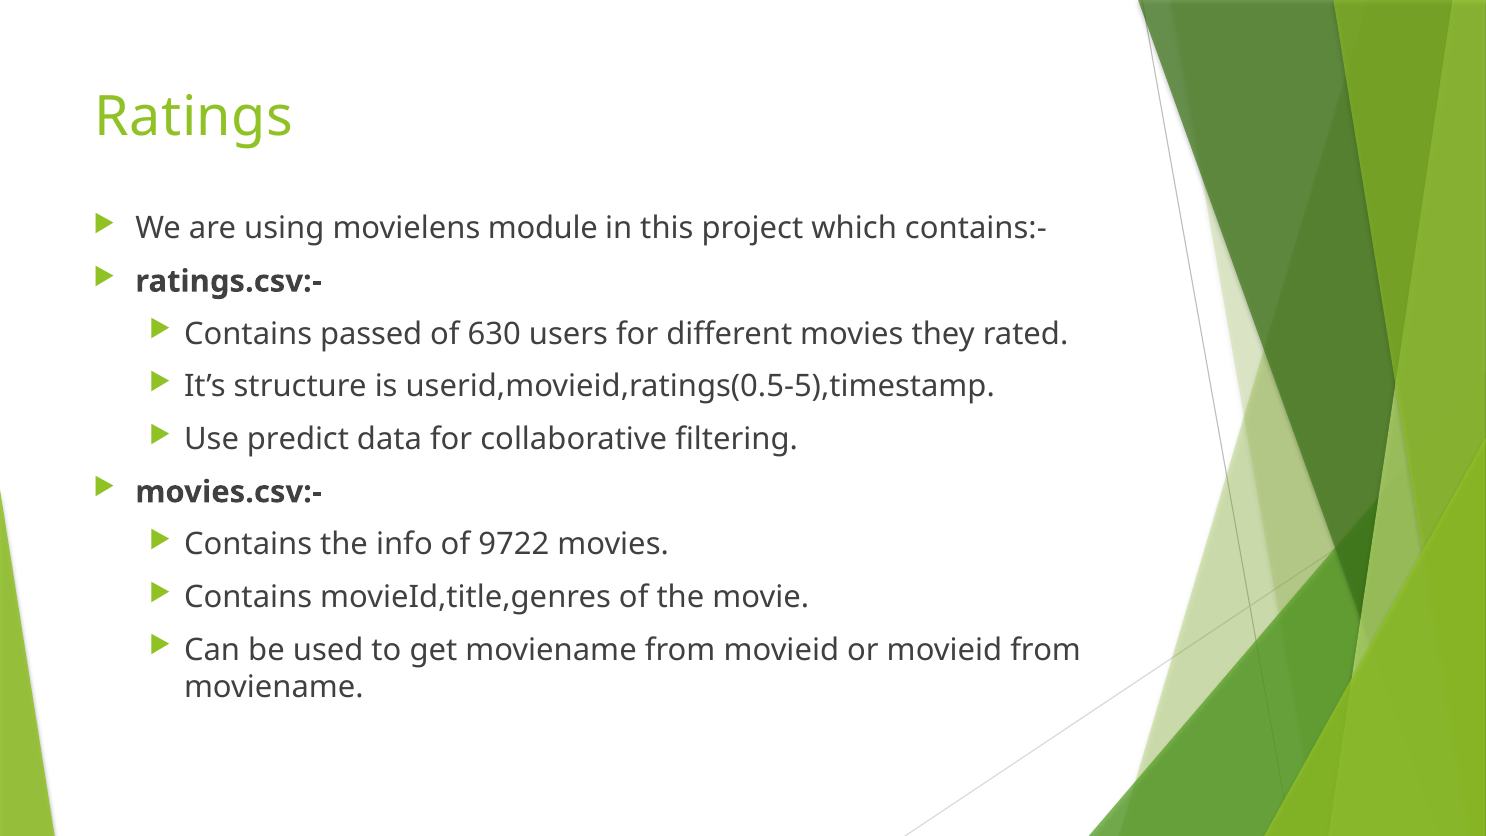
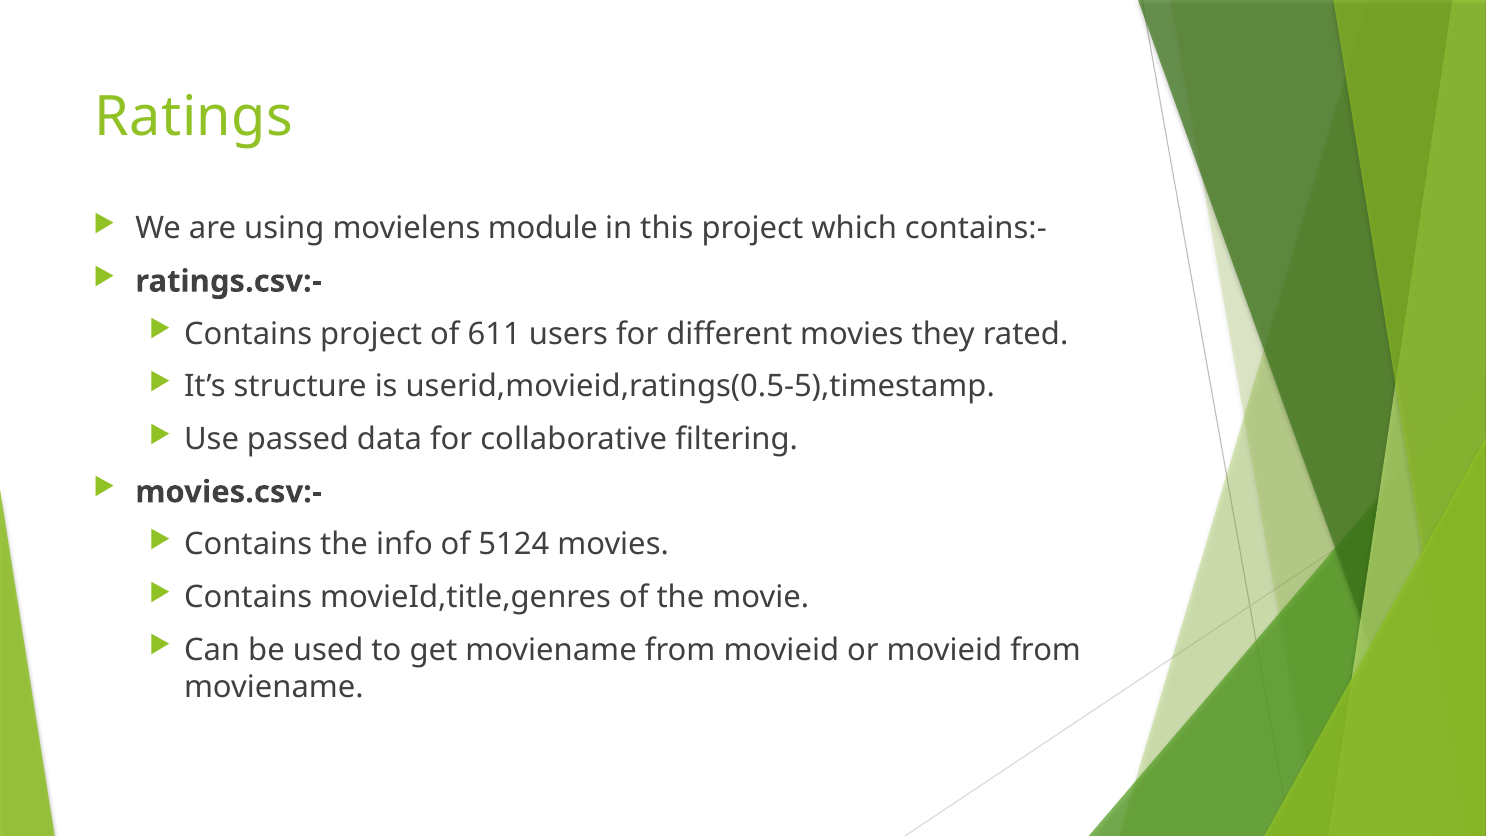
Contains passed: passed -> project (371, 334)
630: 630 -> 611 (494, 334)
predict: predict -> passed (298, 439)
9722: 9722 -> 5124 (514, 545)
